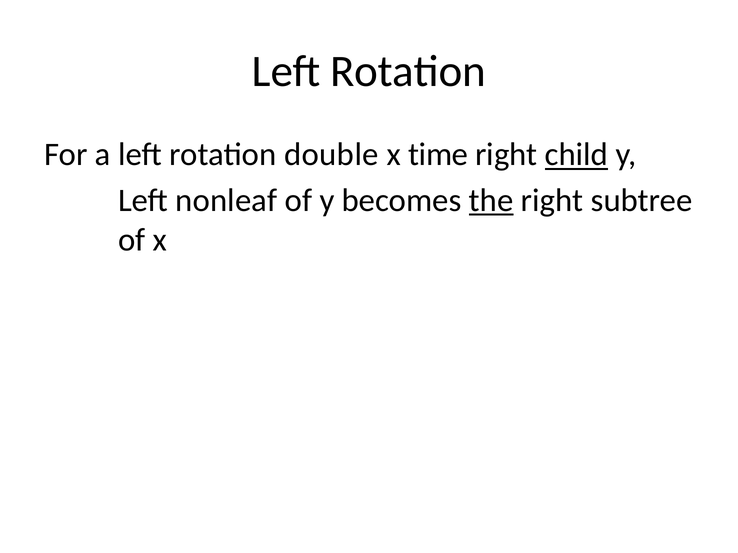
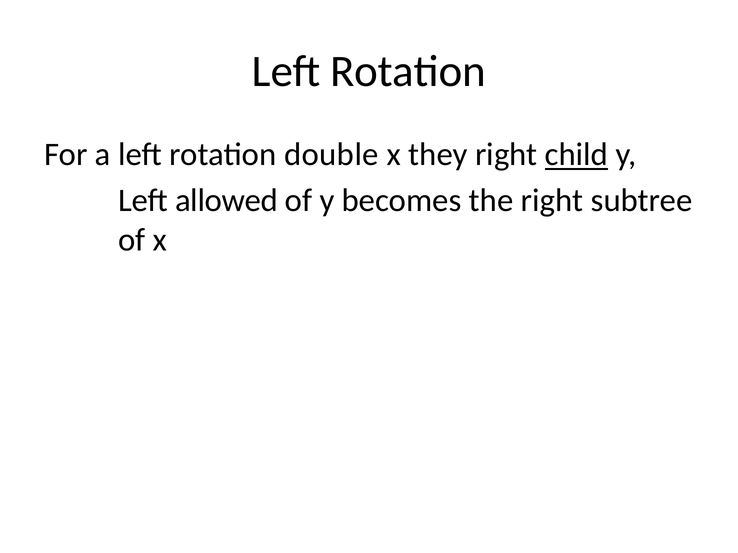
time: time -> they (438, 155)
nonleaf: nonleaf -> allowed (227, 201)
the underline: present -> none (491, 201)
